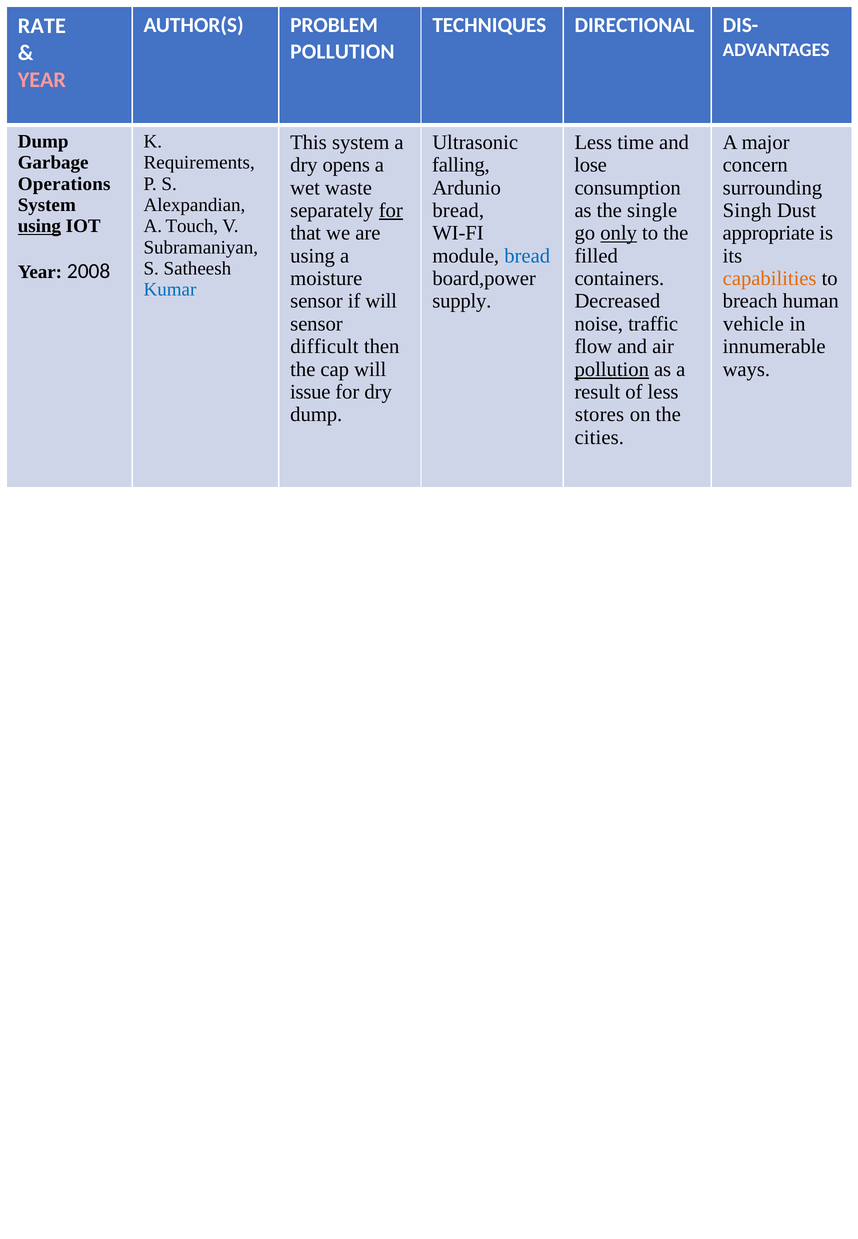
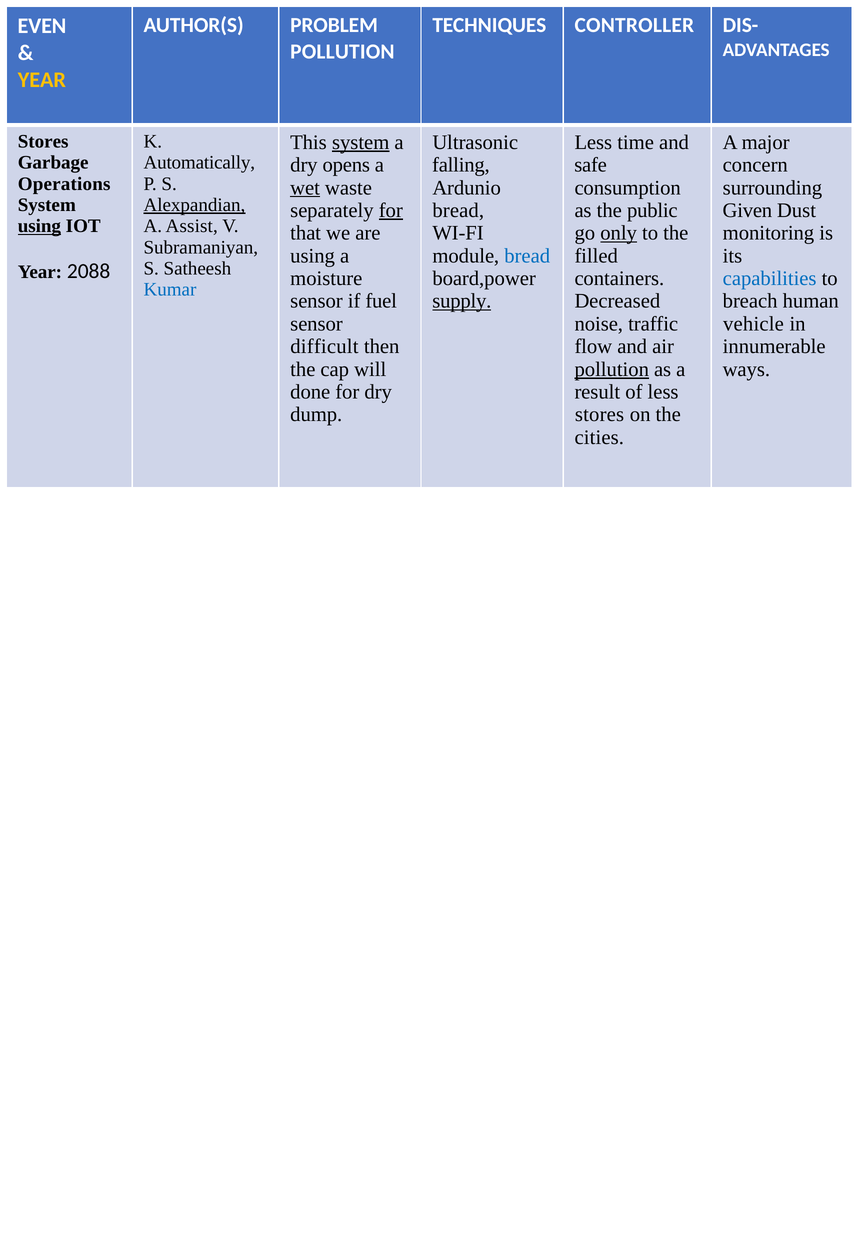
DIRECTIONAL: DIRECTIONAL -> CONTROLLER (634, 25)
RATE: RATE -> EVEN (42, 26)
YEAR colour: pink -> yellow (42, 80)
Dump: Dump -> Stores (43, 142)
system underline: none -> present (361, 142)
Requirements: Requirements -> Automatically (199, 163)
lose: lose -> safe (591, 165)
wet underline: none -> present (305, 188)
Alexpandian underline: none -> present (194, 205)
single: single -> public (652, 210)
Singh: Singh -> Given (747, 210)
Touch: Touch -> Assist (192, 226)
appropriate: appropriate -> monitoring (768, 233)
2008: 2008 -> 2088 (89, 271)
capabilities colour: orange -> blue (770, 279)
if will: will -> fuel (381, 301)
supply underline: none -> present (462, 301)
issue: issue -> done (310, 392)
